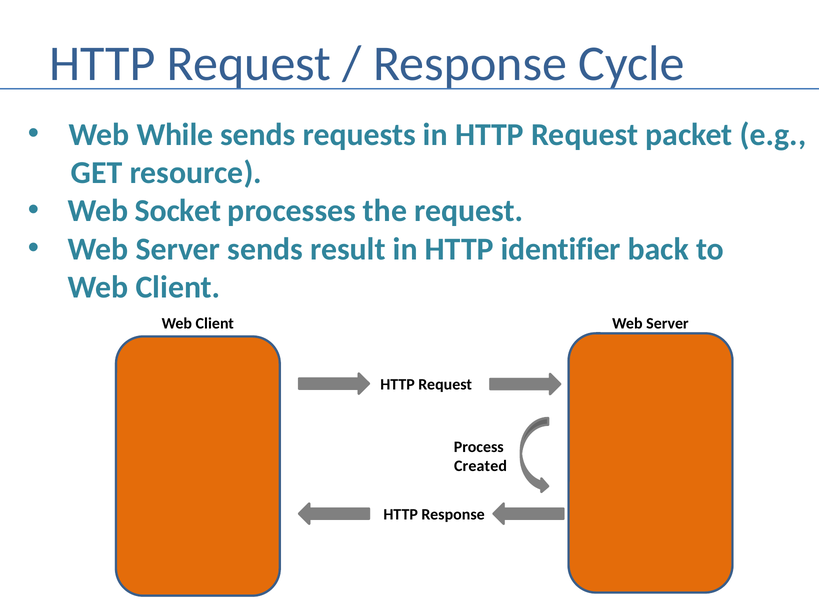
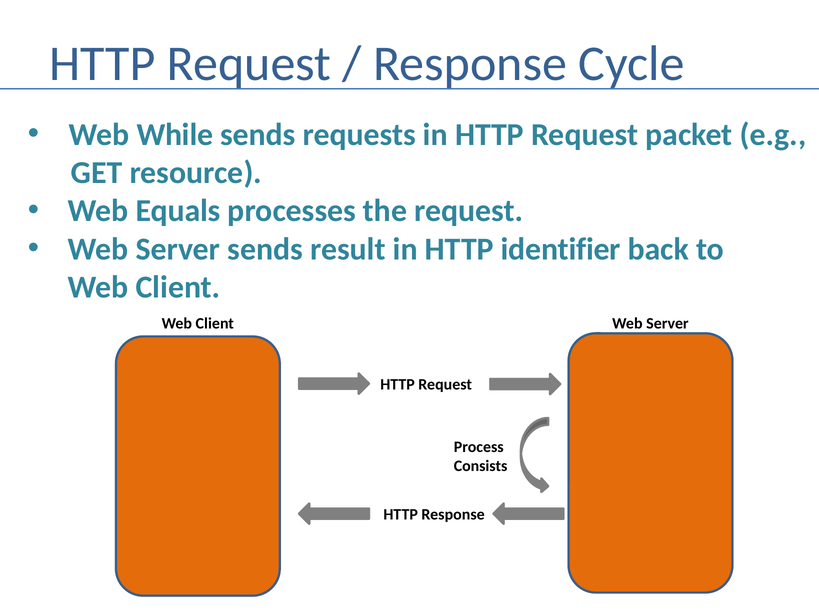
Socket: Socket -> Equals (178, 211)
Created: Created -> Consists (481, 466)
